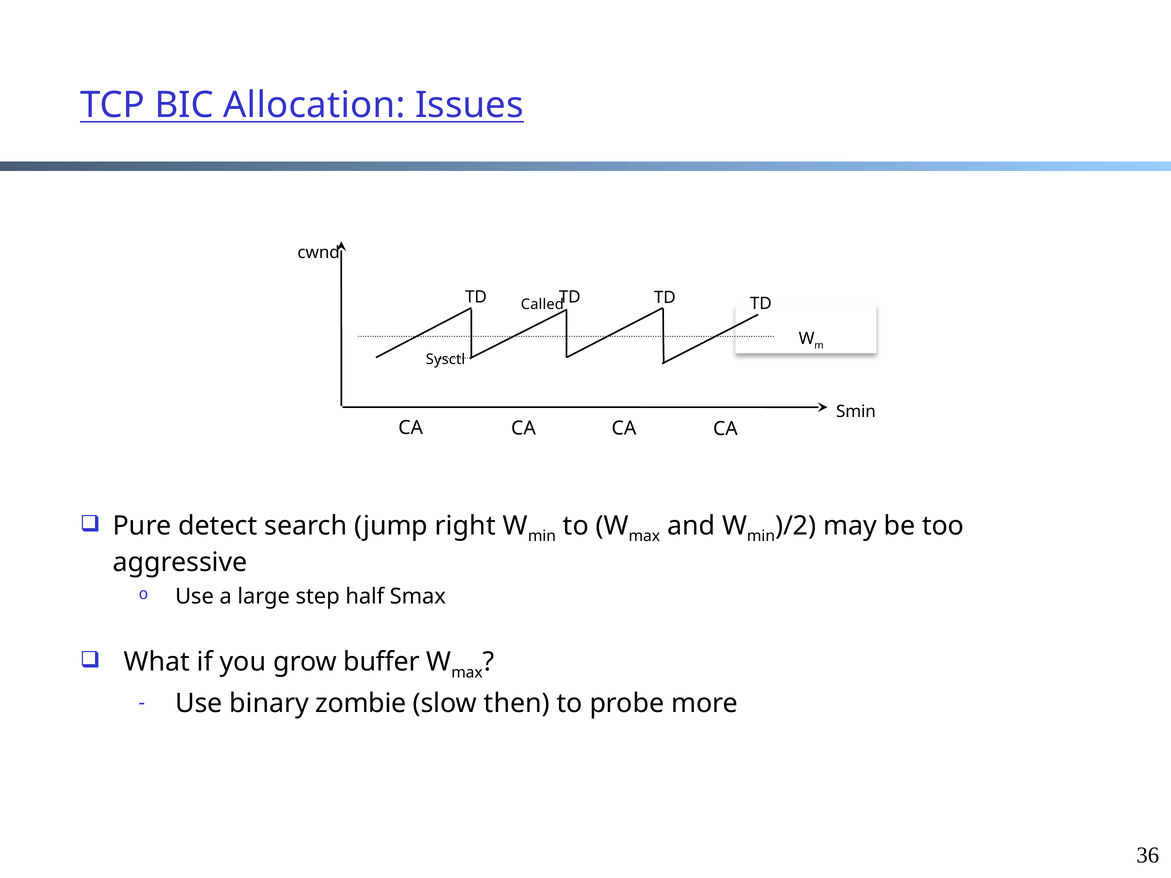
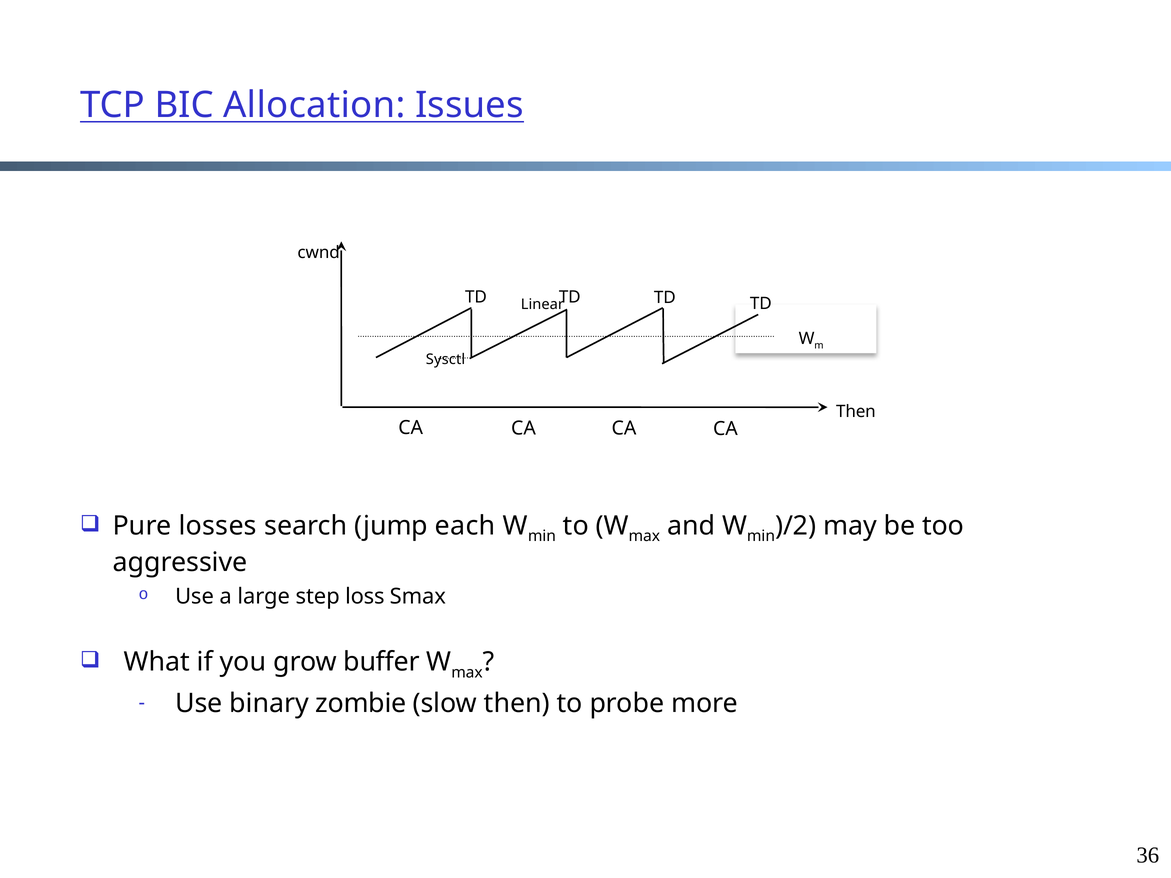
Called: Called -> Linear (542, 304)
Smin: Smin -> Then (856, 412)
detect: detect -> losses (218, 526)
right: right -> each (465, 526)
half: half -> loss (365, 596)
